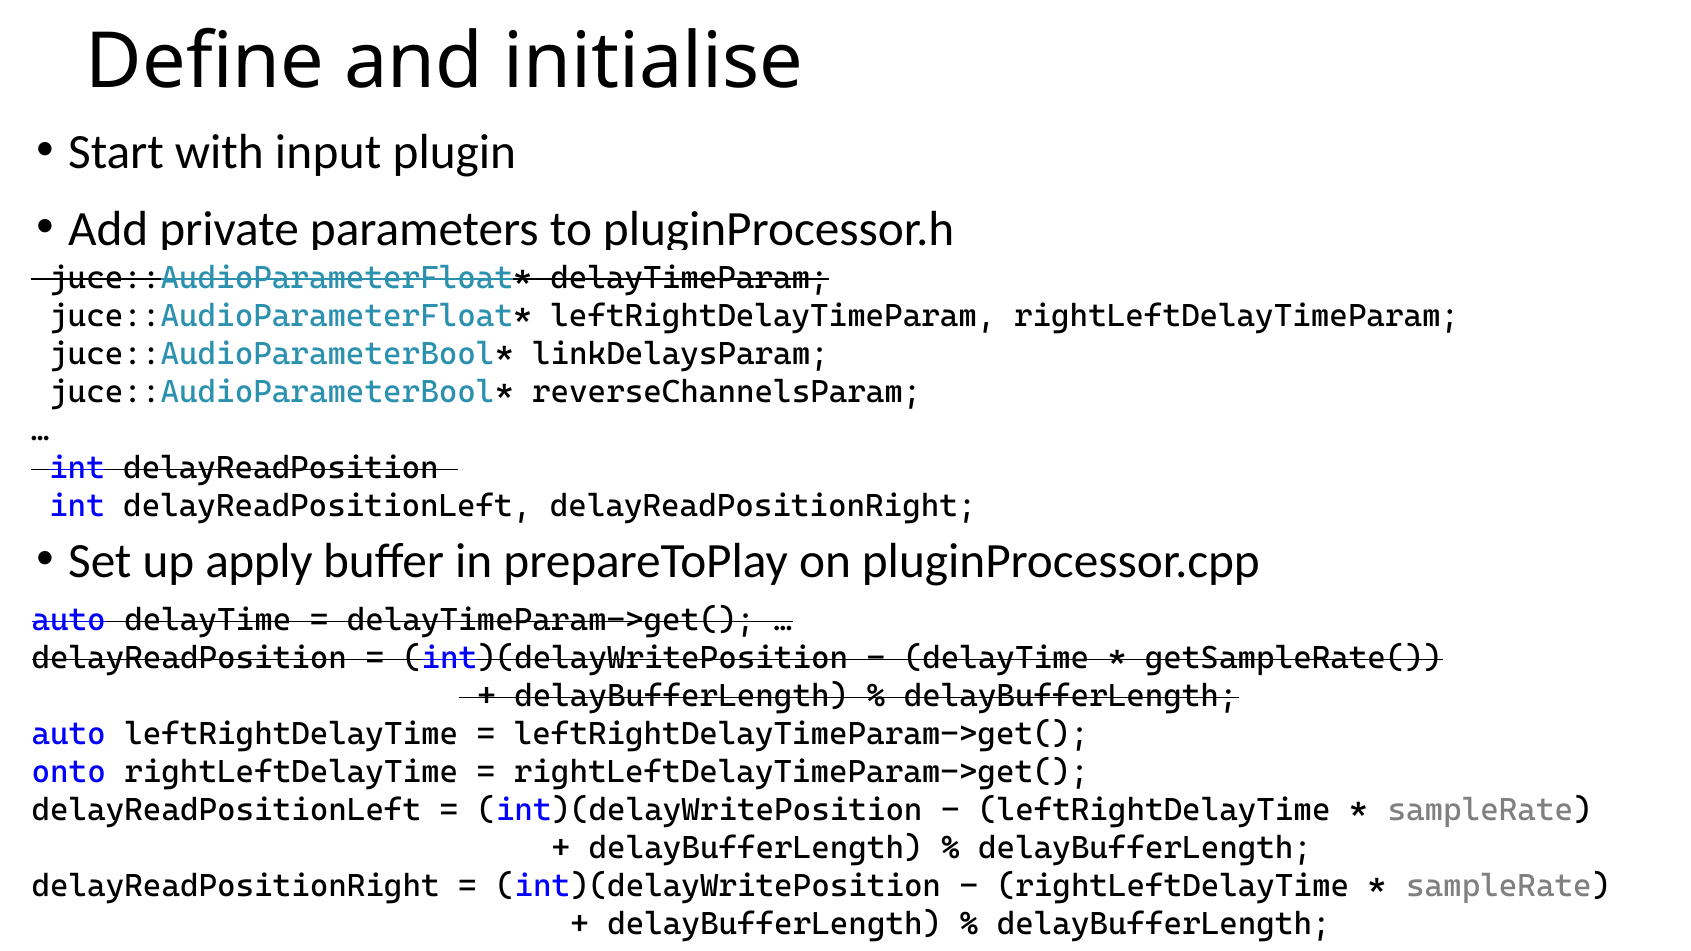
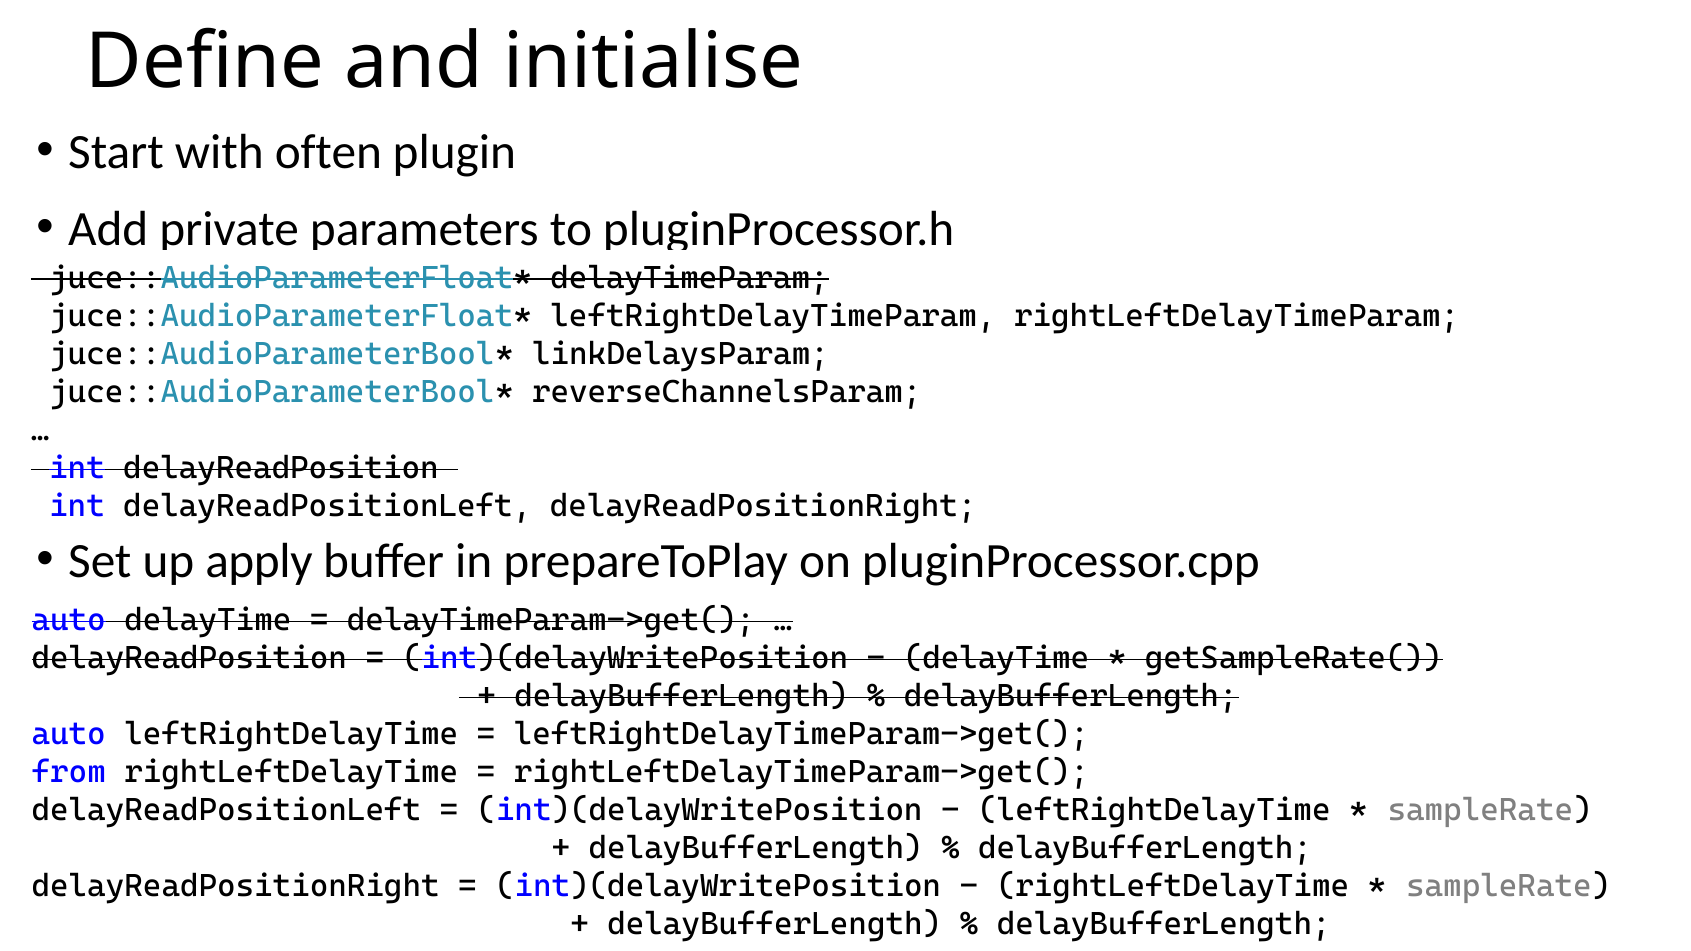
input: input -> often (328, 152)
onto: onto -> from (69, 772)
